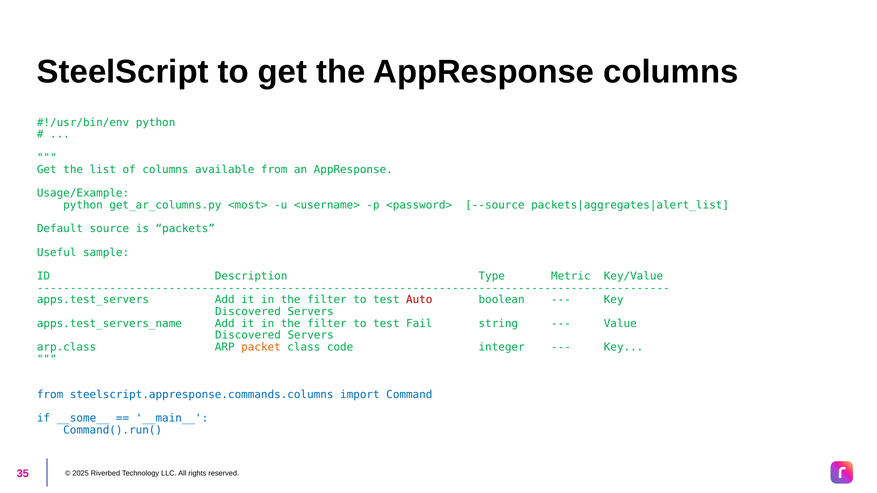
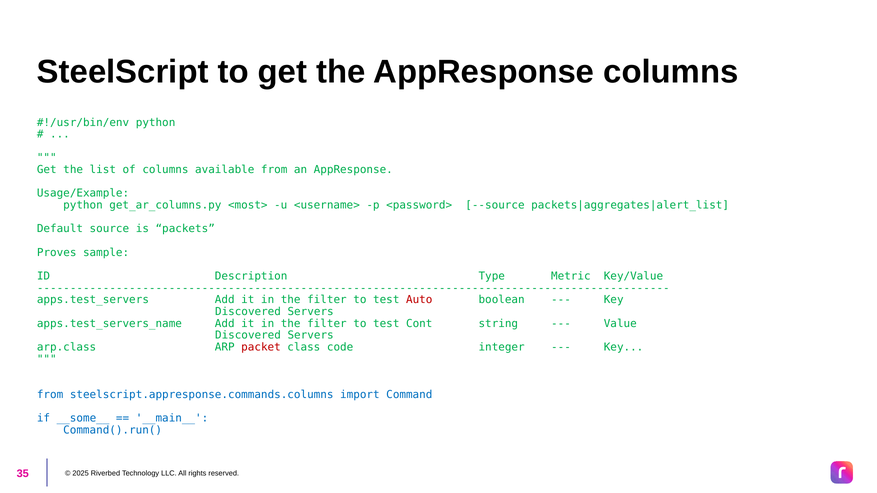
Useful: Useful -> Proves (57, 253)
Fail: Fail -> Cont (419, 324)
packet colour: orange -> red (261, 347)
